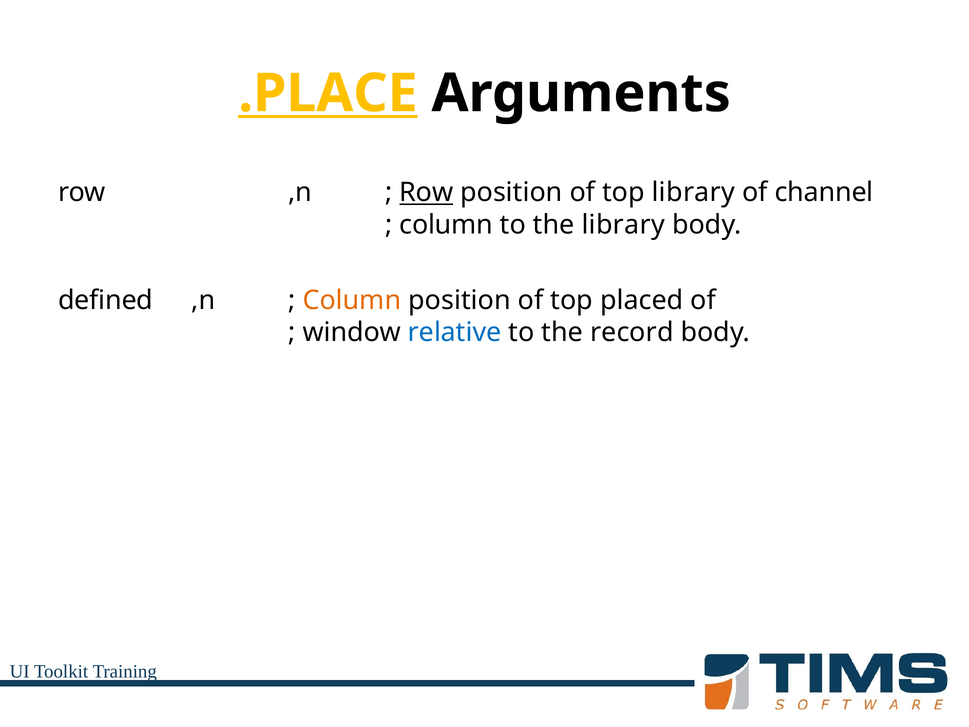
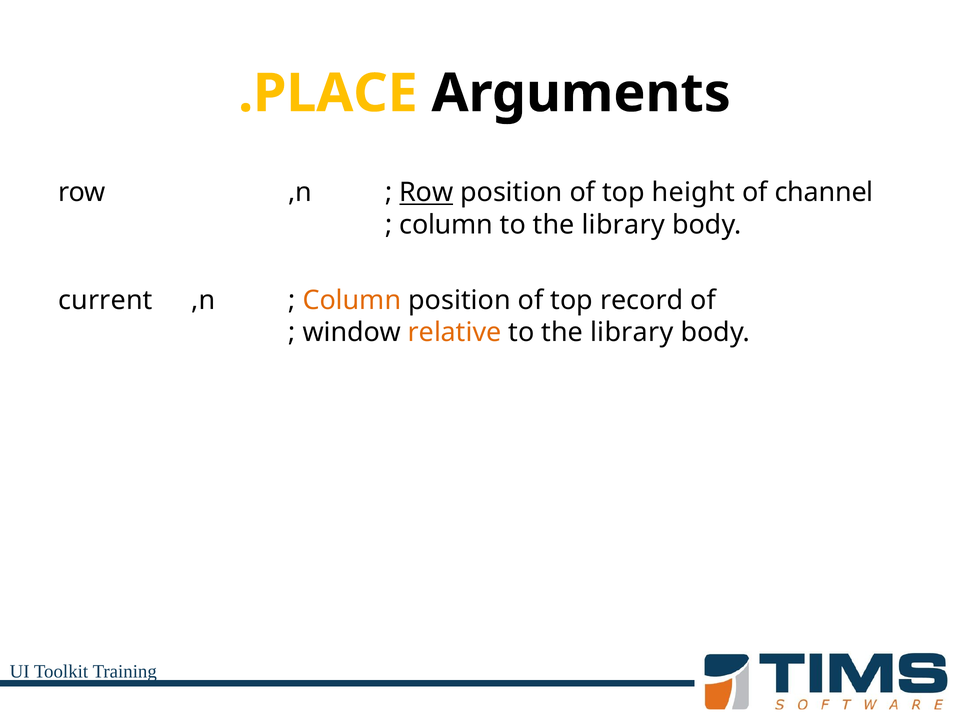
.PLACE underline: present -> none (328, 93)
top library: library -> height (693, 192)
defined: defined -> current (105, 300)
placed: placed -> record (642, 300)
relative colour: blue -> orange (455, 332)
record: record -> library (632, 332)
